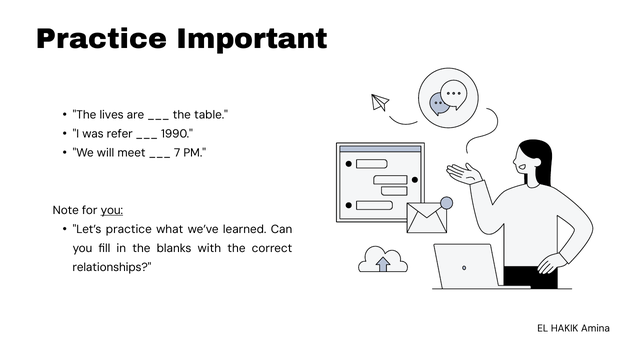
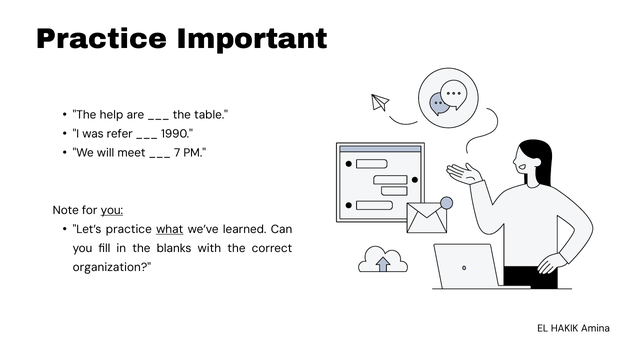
lives: lives -> help (112, 115)
what underline: none -> present (170, 229)
relationships: relationships -> organization (112, 267)
